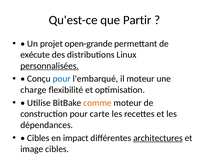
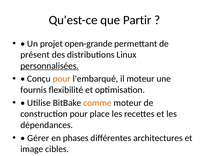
exécute: exécute -> présent (35, 55)
pour colour: blue -> orange (62, 79)
charge: charge -> fournis (34, 90)
carte: carte -> place (100, 114)
Cibles: Cibles -> Gérer (38, 139)
impact: impact -> phases (76, 139)
architectures underline: present -> none (158, 139)
